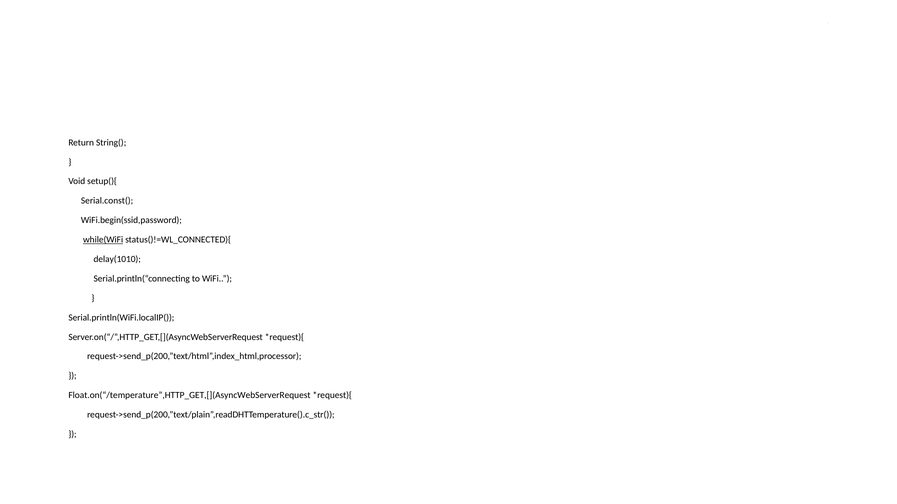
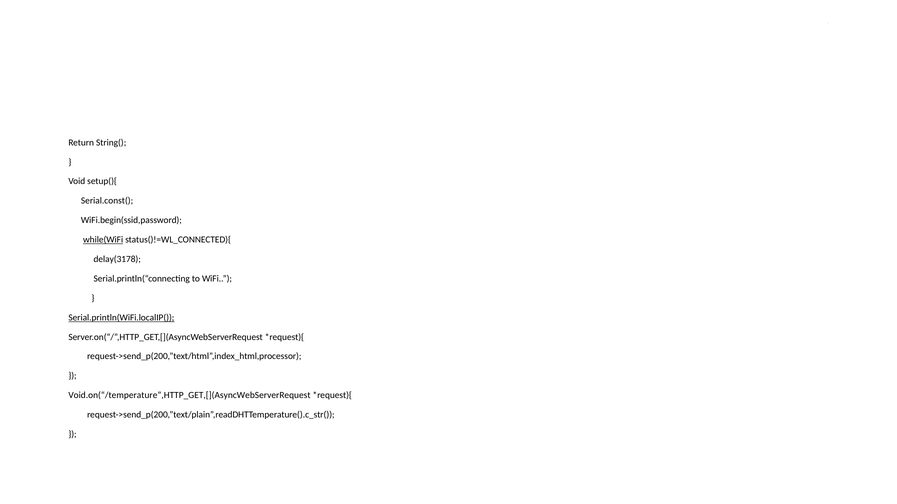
delay(1010: delay(1010 -> delay(3178 (117, 259)
Serial.println(WiFi.localIP( underline: none -> present (121, 318)
Float.on(“/temperature”,HTTP_GET,[](AsyncWebServerRequest: Float.on(“/temperature”,HTTP_GET,[](AsyncWebServerRequest -> Void.on(“/temperature”,HTTP_GET,[](AsyncWebServerRequest (189, 396)
